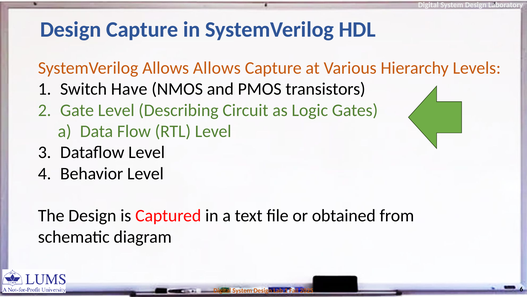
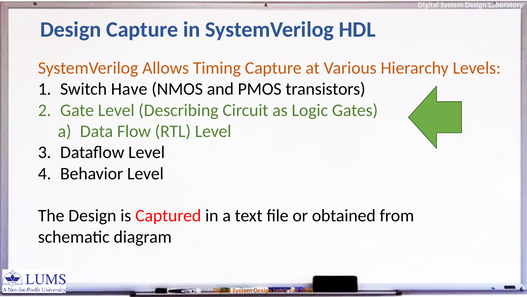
Allows Allows: Allows -> Timing (217, 68)
